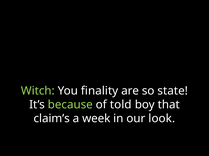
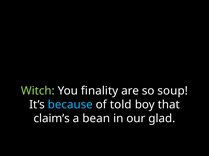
state: state -> soup (173, 91)
because colour: light green -> light blue (70, 105)
week: week -> bean (96, 119)
look: look -> glad (162, 119)
